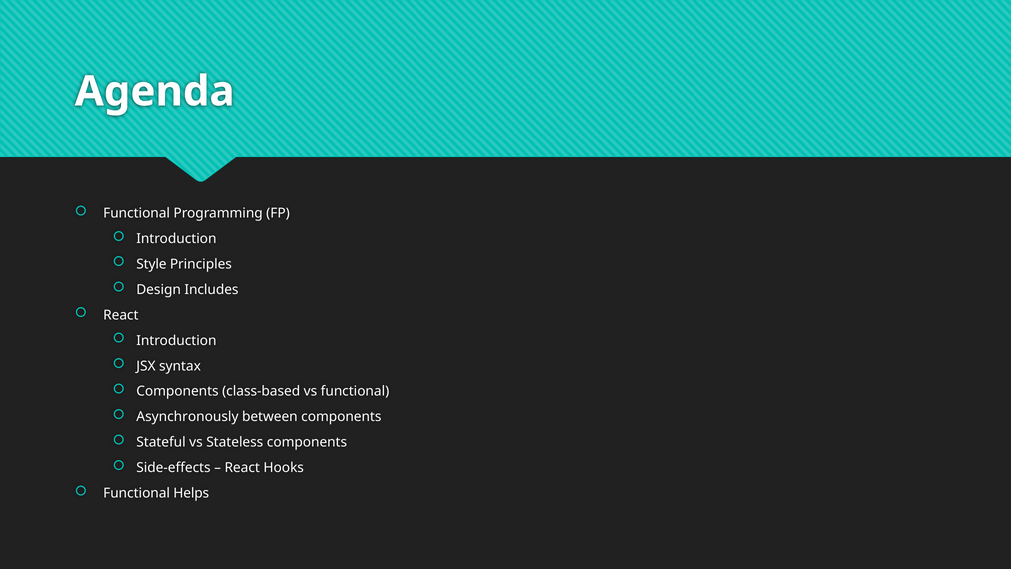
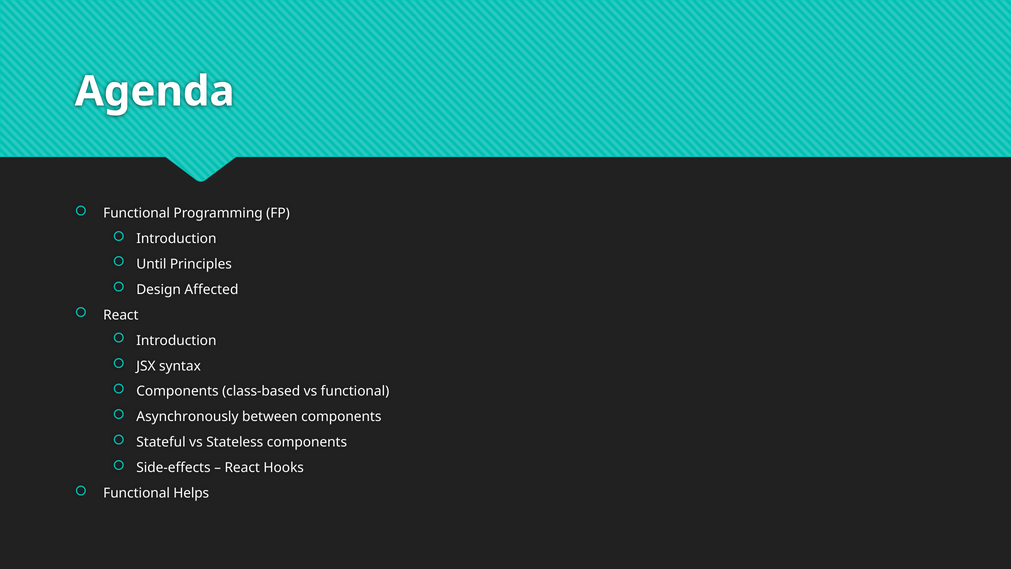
Style: Style -> Until (151, 264)
Includes: Includes -> Affected (211, 289)
